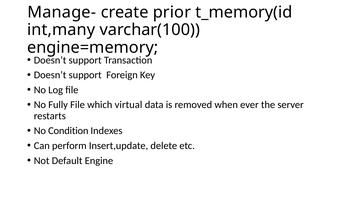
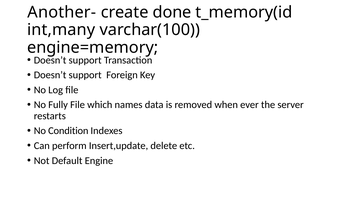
Manage-: Manage- -> Another- (62, 12)
prior: prior -> done (172, 12)
virtual: virtual -> names (129, 105)
